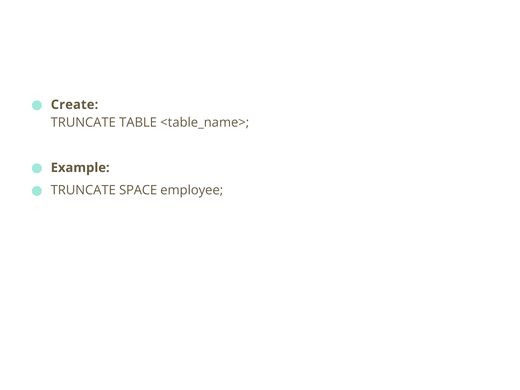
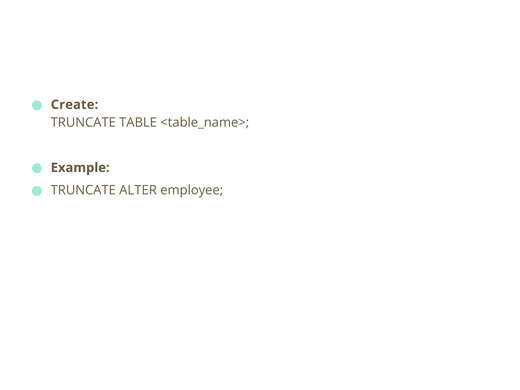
SPACE: SPACE -> ALTER (138, 190)
